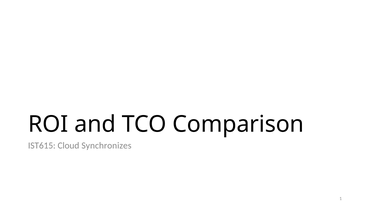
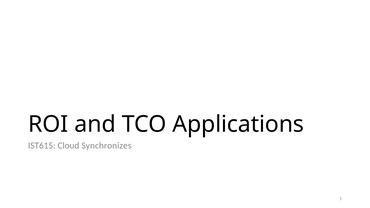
Comparison: Comparison -> Applications (238, 124)
